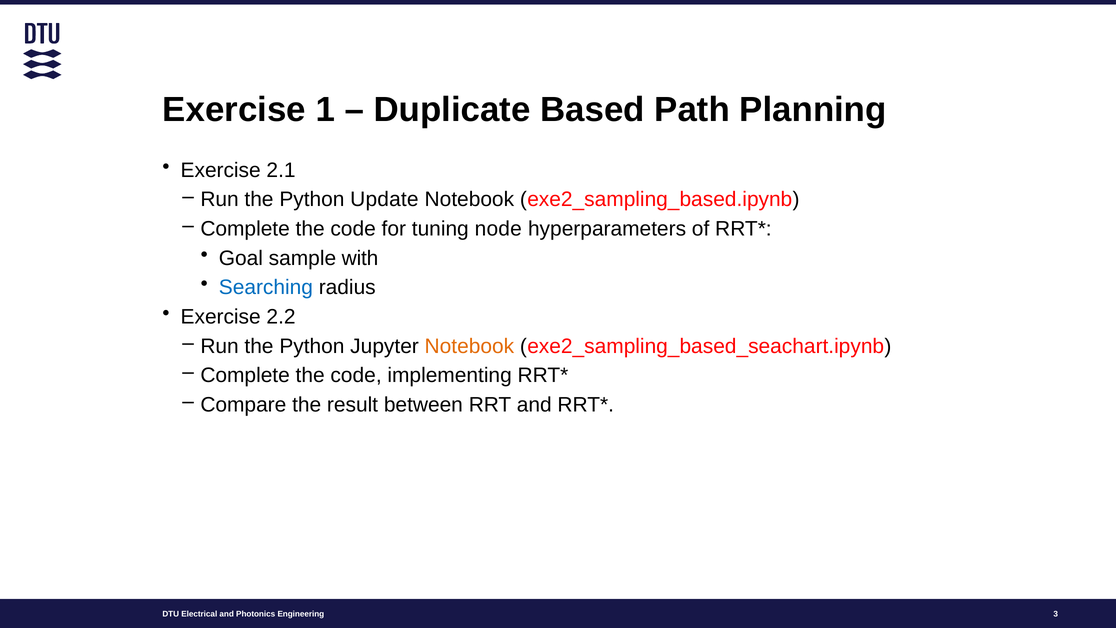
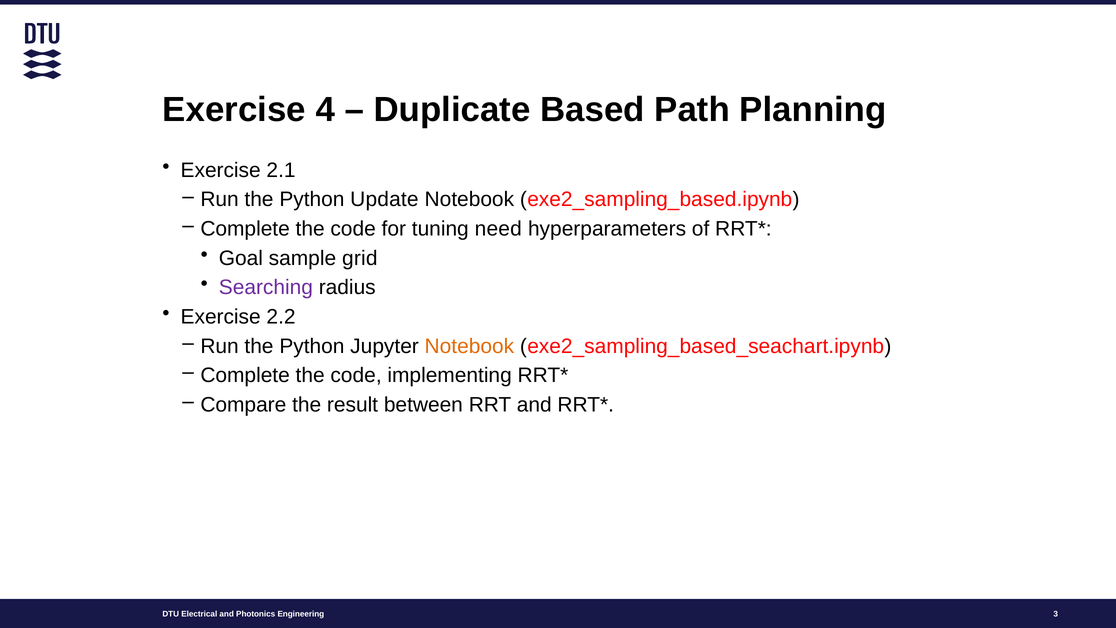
1: 1 -> 4 (325, 110)
node: node -> need (498, 229)
with: with -> grid (360, 258)
Searching colour: blue -> purple (266, 287)
